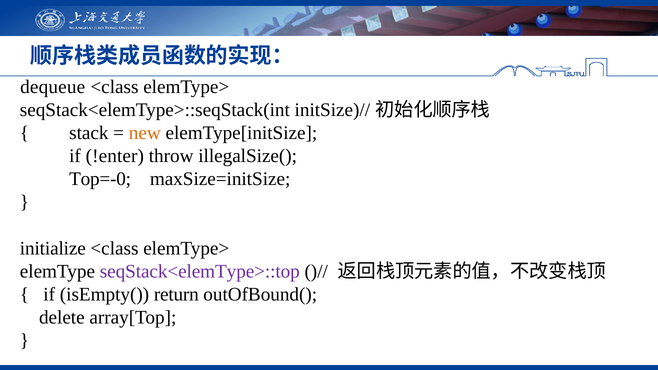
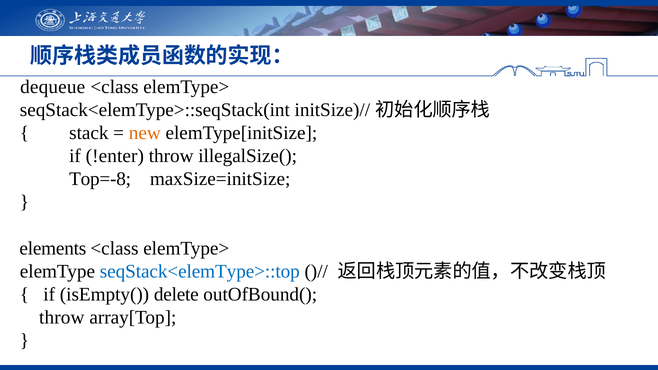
Top=-0: Top=-0 -> Top=-8 (100, 179)
initialize: initialize -> elements (53, 248)
seqStack<elemType>::top colour: purple -> blue (200, 271)
return: return -> delete (176, 294)
delete: delete -> throw (62, 317)
